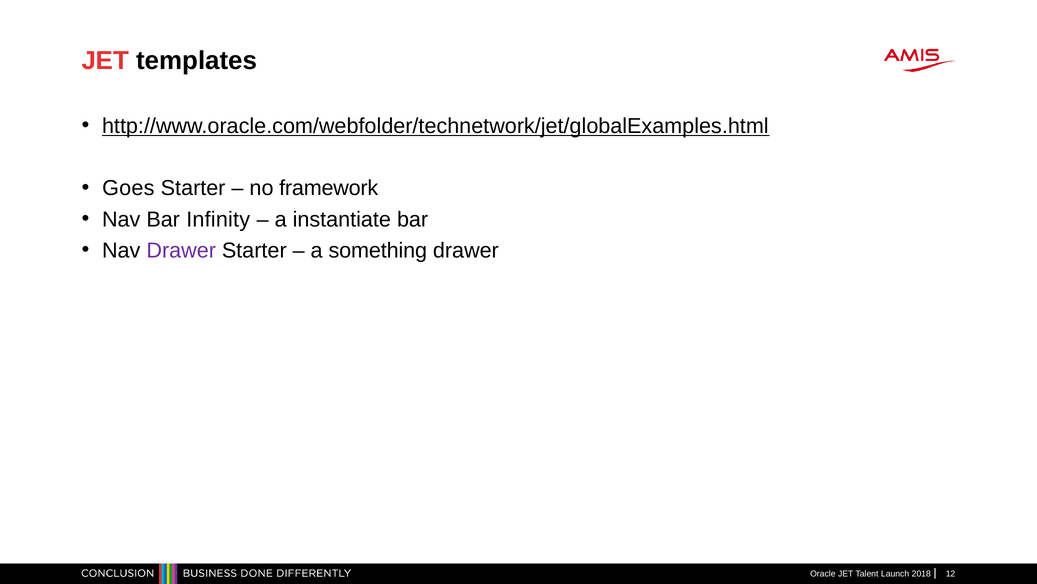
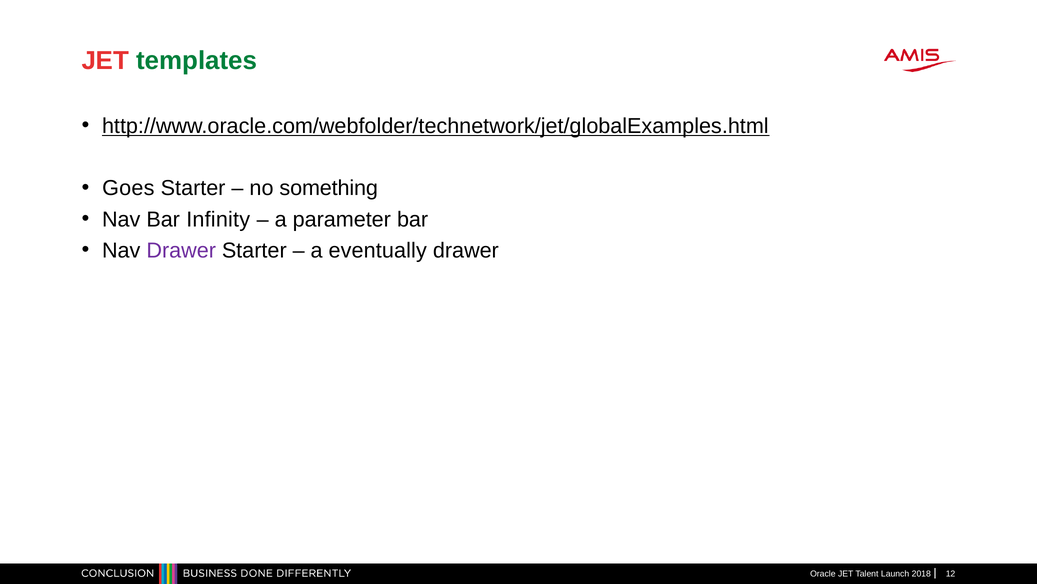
templates colour: black -> green (197, 61)
framework: framework -> something (329, 188)
instantiate: instantiate -> parameter (342, 219)
something: something -> eventually (378, 250)
